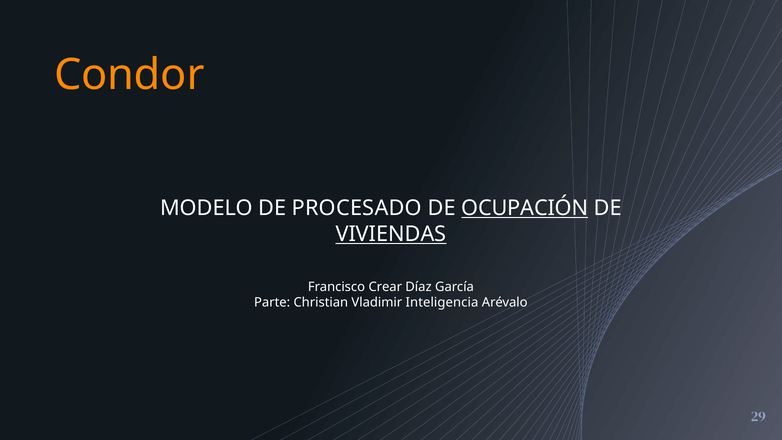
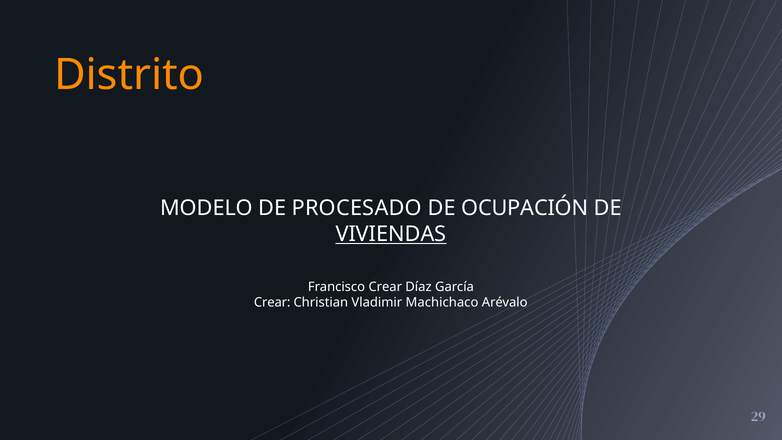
Condor: Condor -> Distrito (129, 75)
OCUPACIÓN underline: present -> none (525, 208)
Parte: Parte -> Crear (272, 303)
Inteligencia: Inteligencia -> Machichaco (442, 303)
